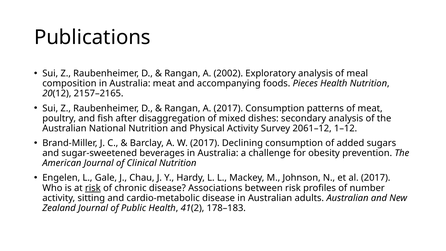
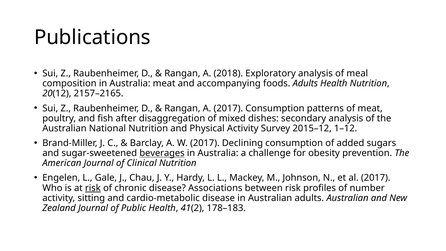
2002: 2002 -> 2018 (228, 73)
foods Pieces: Pieces -> Adults (305, 83)
2061–12: 2061–12 -> 2015–12 (312, 128)
beverages underline: none -> present (162, 153)
